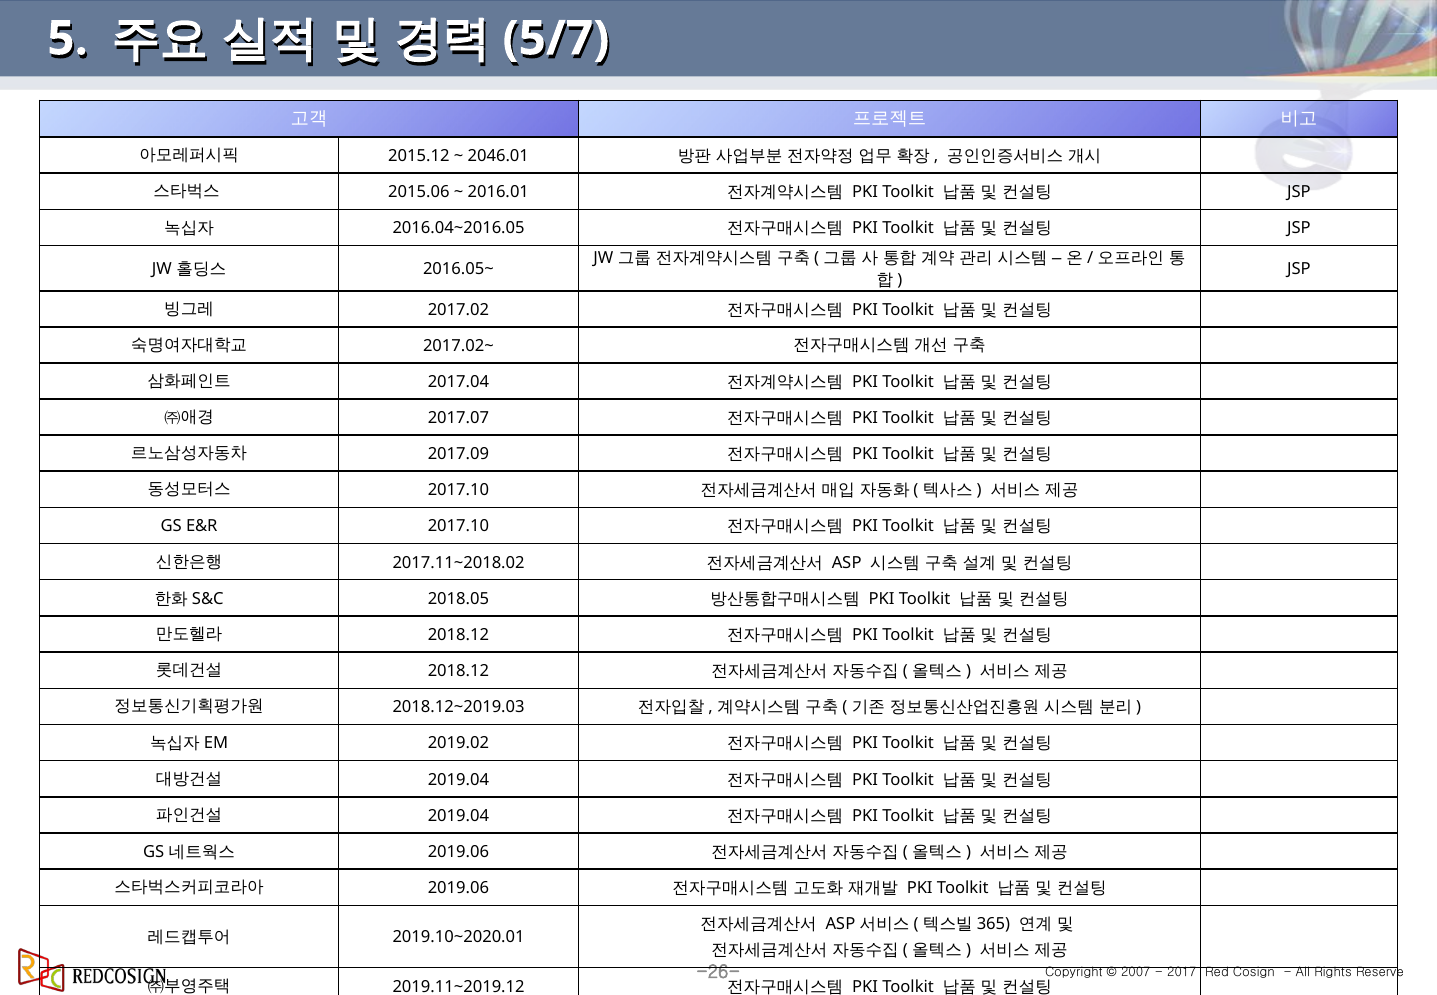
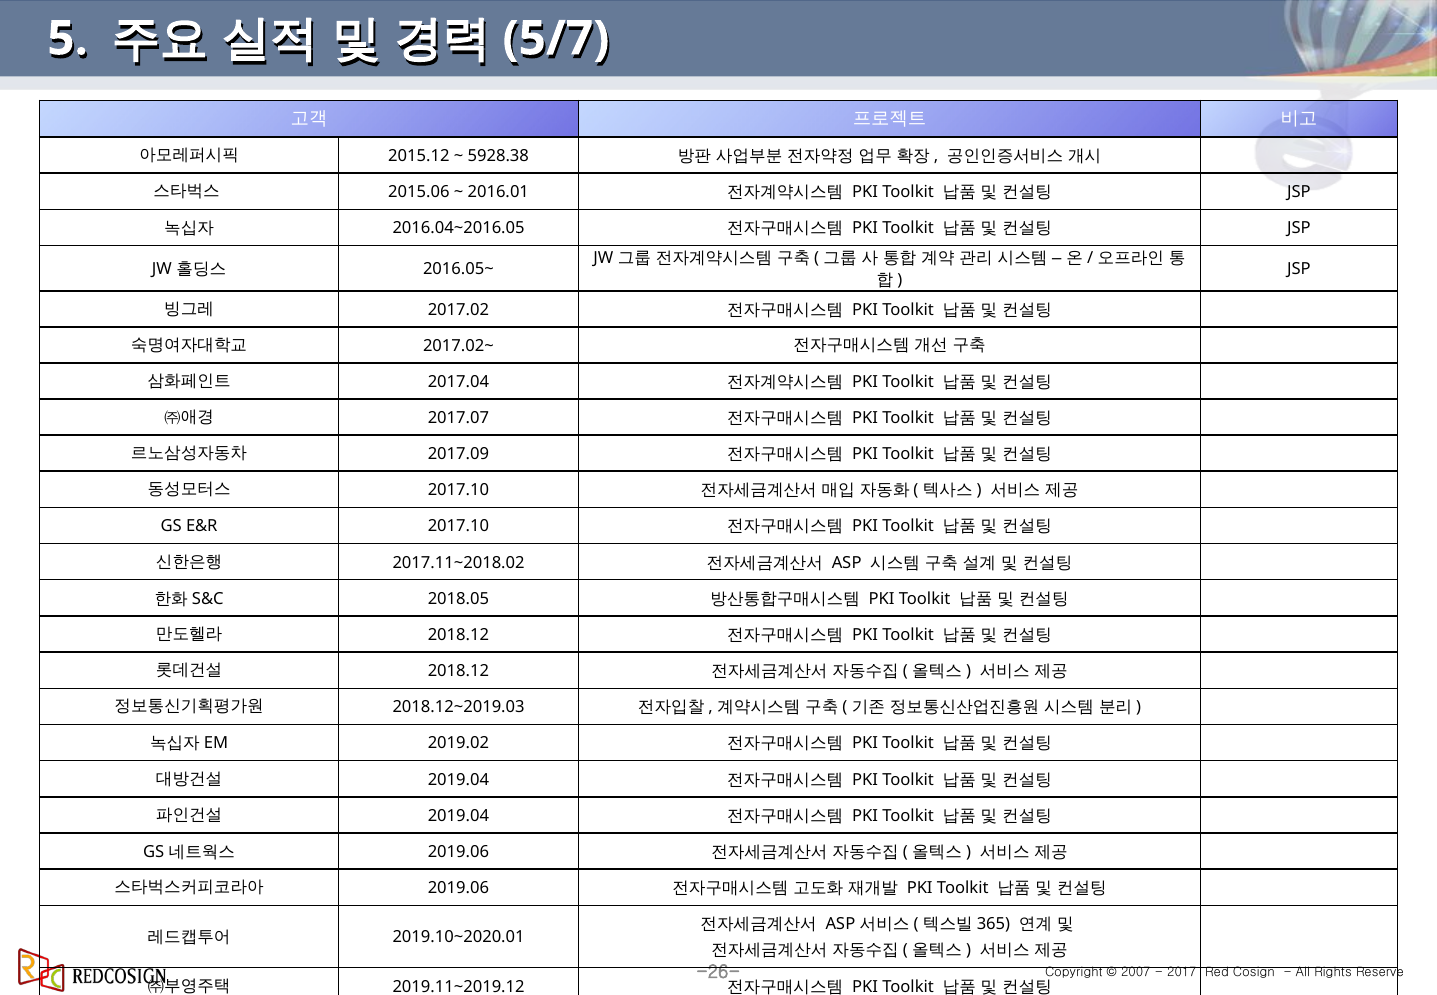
2046.01: 2046.01 -> 5928.38 (498, 156)
